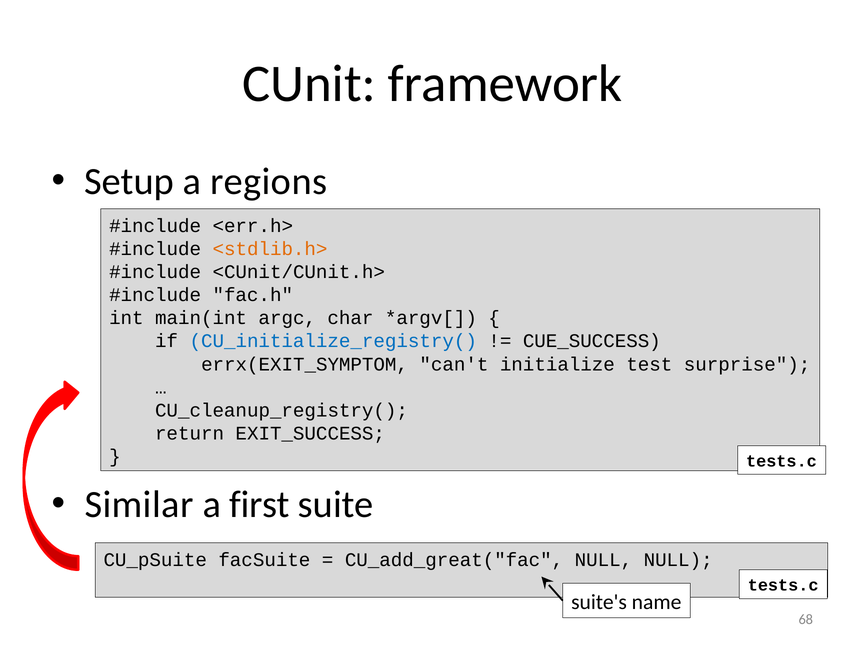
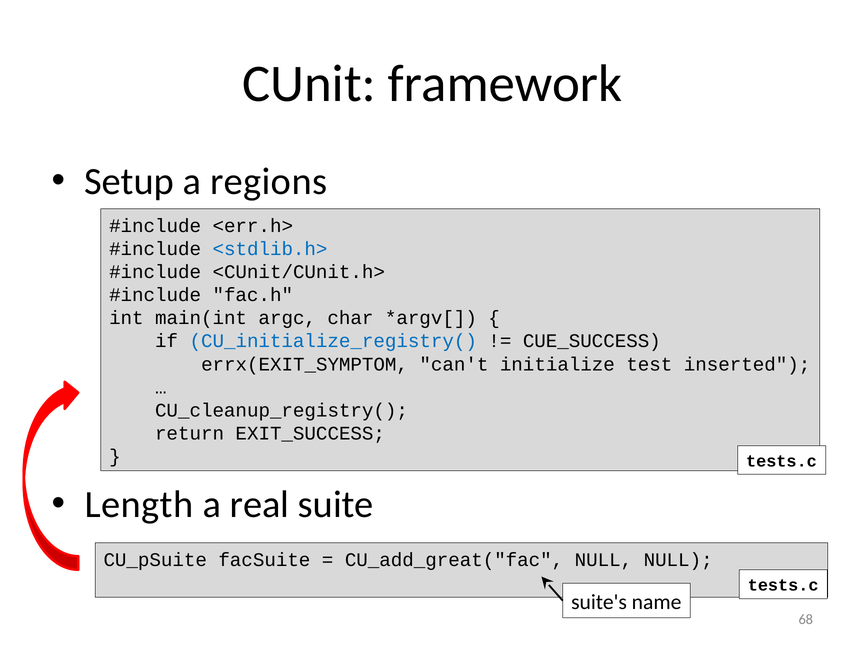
<stdlib.h> colour: orange -> blue (270, 249)
surprise: surprise -> inserted (747, 364)
Similar: Similar -> Length (139, 505)
first: first -> real (260, 505)
